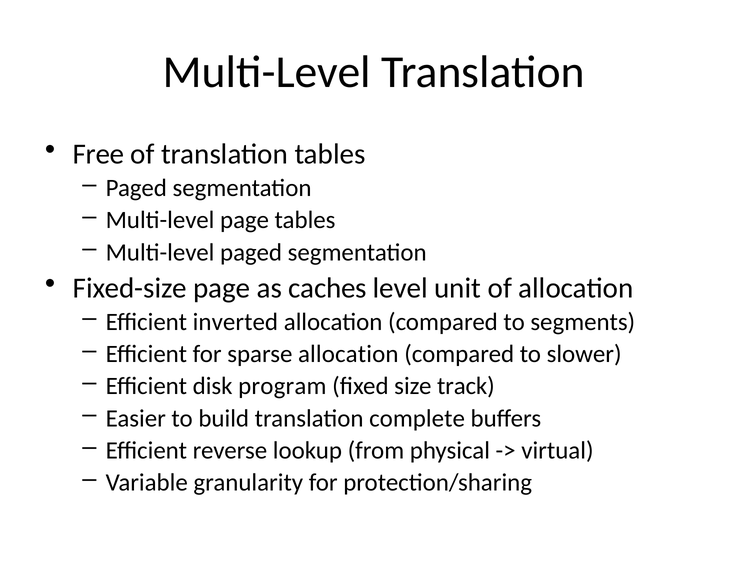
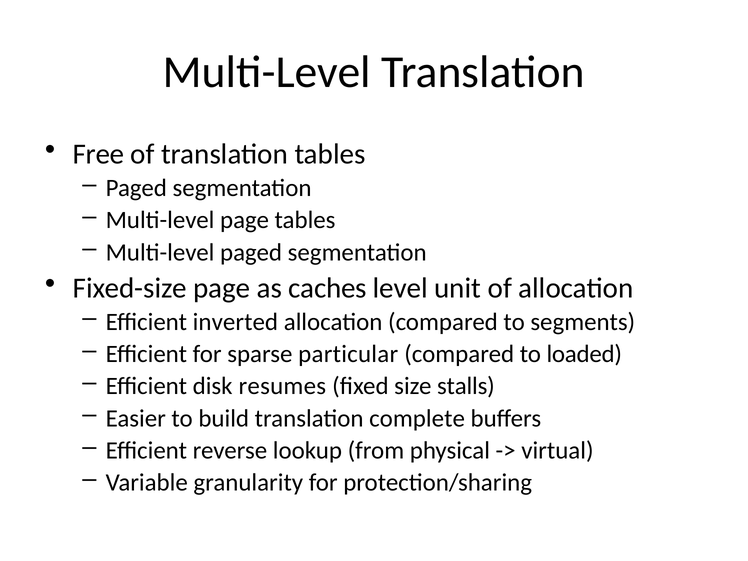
sparse allocation: allocation -> particular (348, 354)
slower: slower -> loaded (584, 354)
program: program -> resumes (282, 386)
track: track -> stalls (466, 386)
